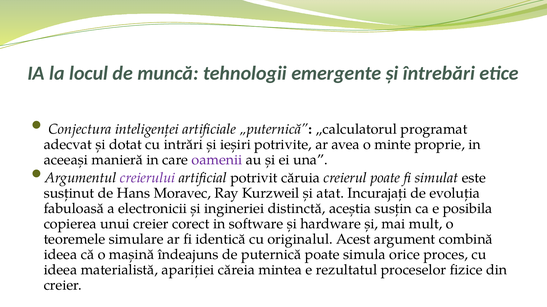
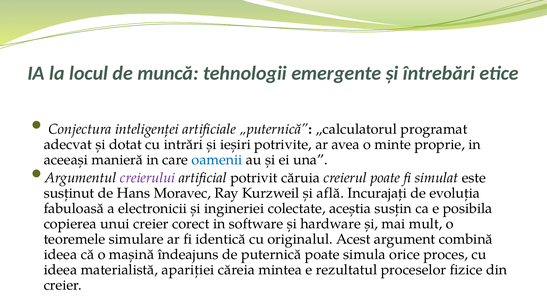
oamenii colour: purple -> blue (217, 160)
atat: atat -> află (330, 194)
distinctă: distinctă -> colectate (297, 209)
